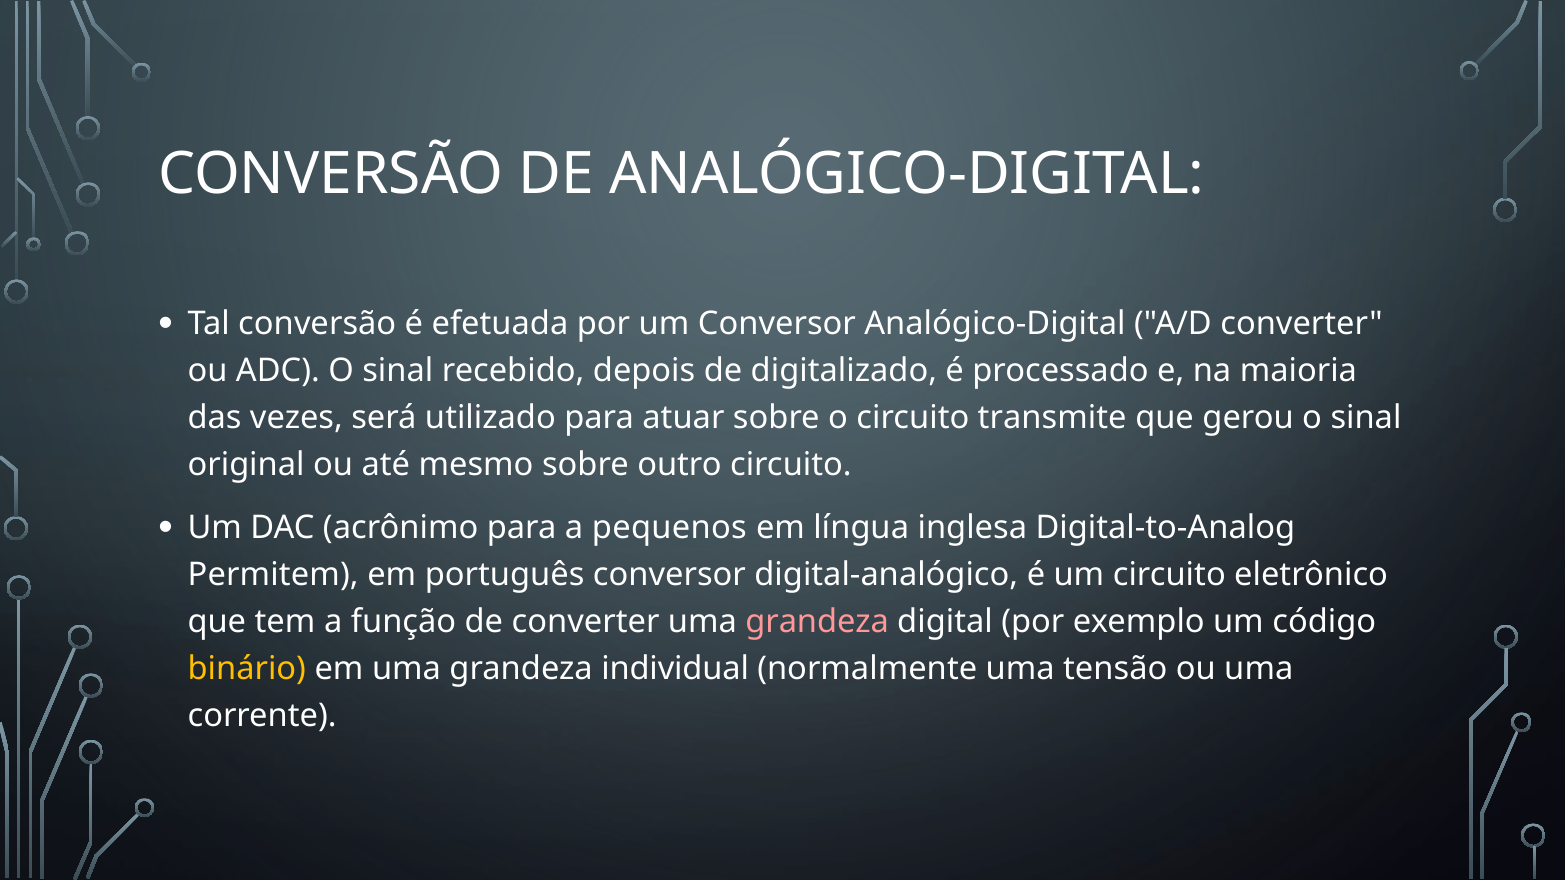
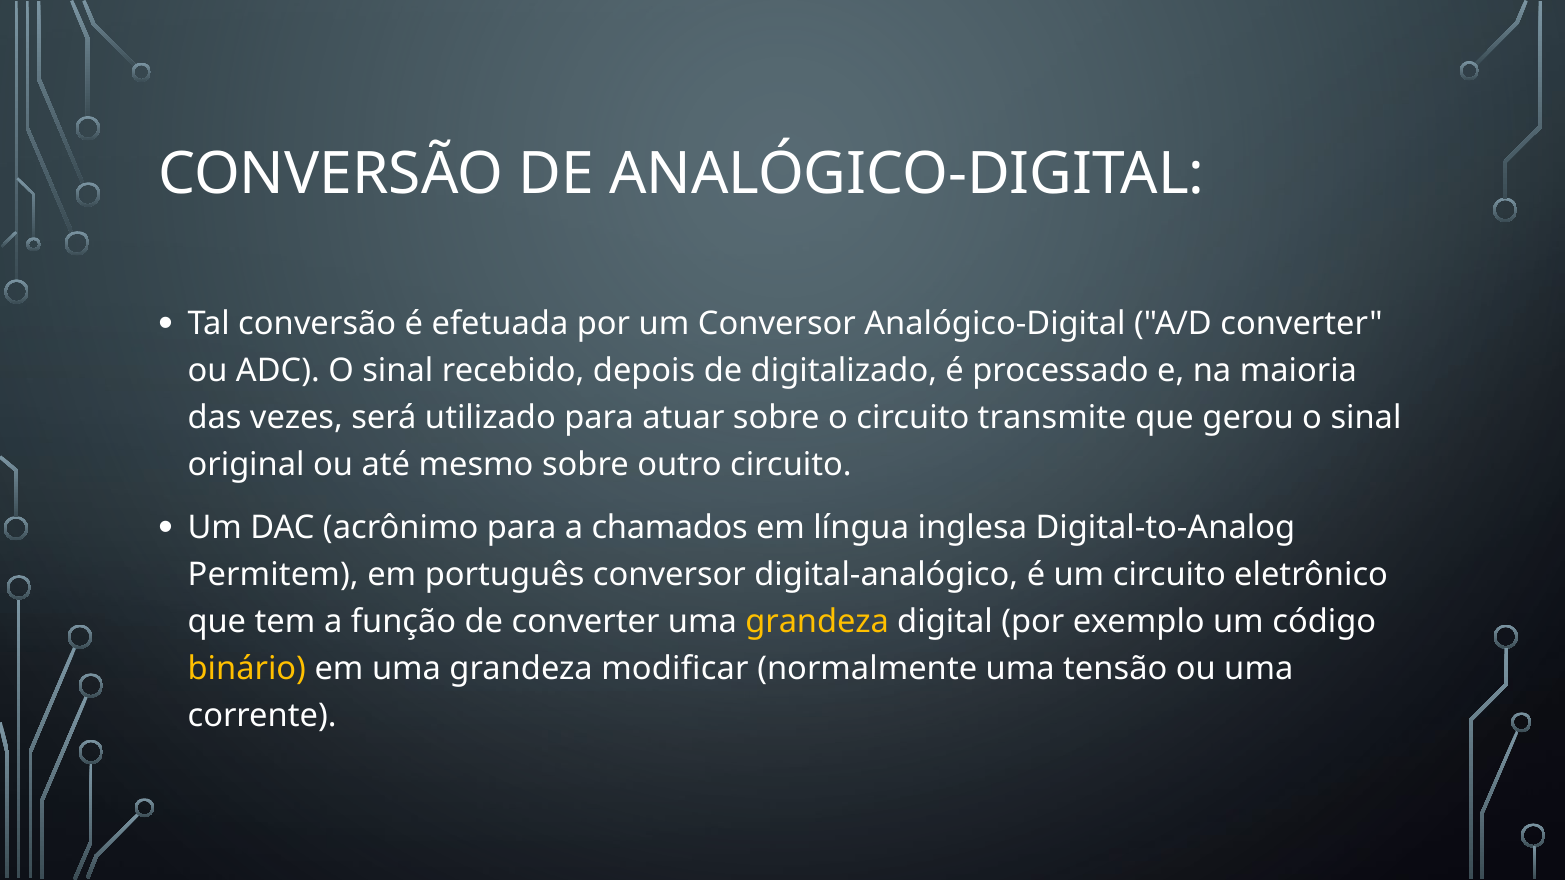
pequenos: pequenos -> chamados (670, 528)
grandeza colour: pink -> yellow (817, 622)
individual: individual -> modificar (675, 669)
